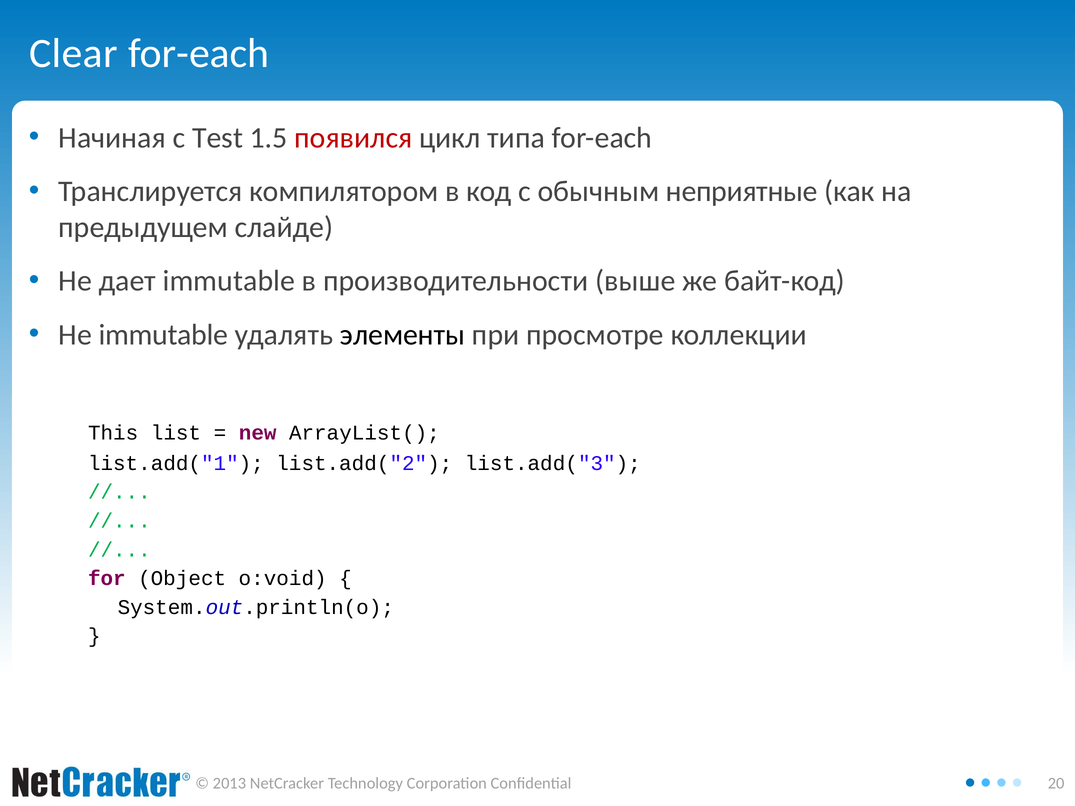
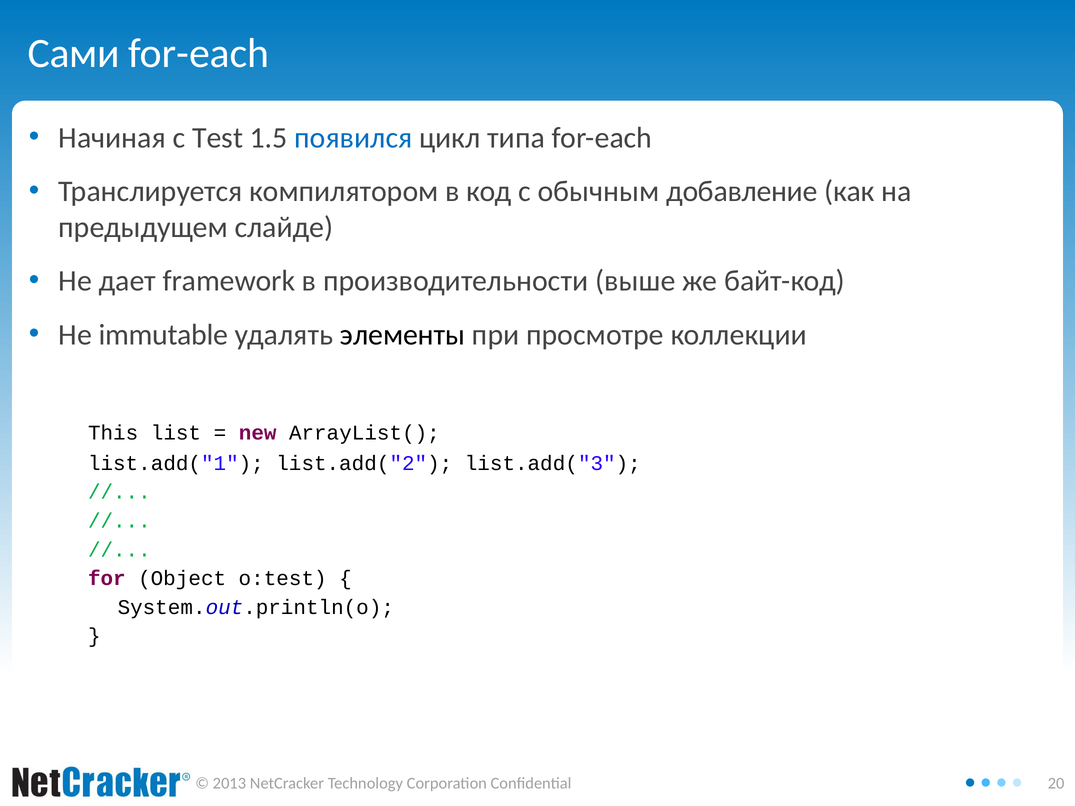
Clear: Clear -> Сами (74, 53)
появился colour: red -> blue (353, 138)
неприятные: неприятные -> добавление (742, 191)
дает immutable: immutable -> framework (229, 281)
o:void: o:void -> o:test (283, 579)
